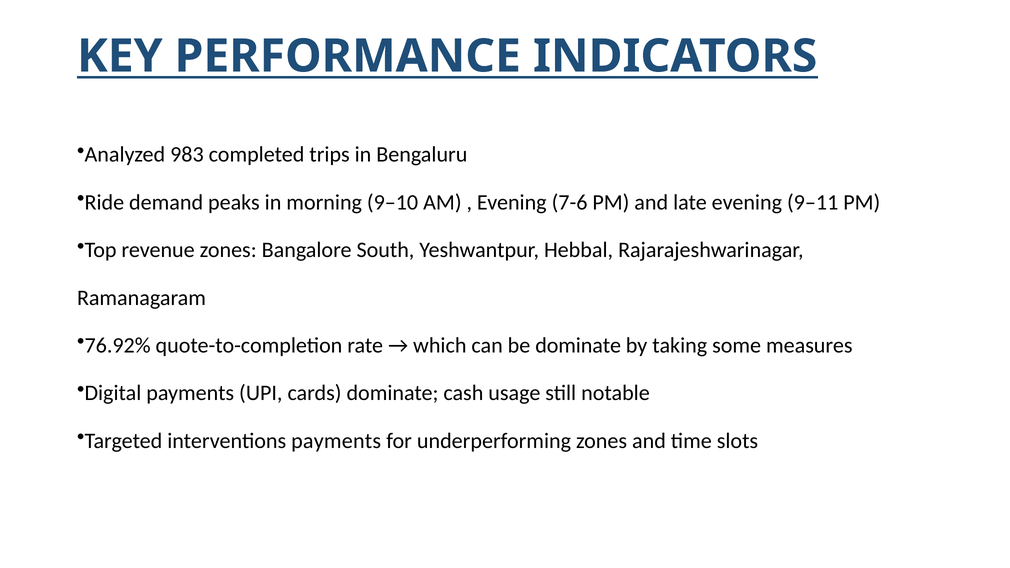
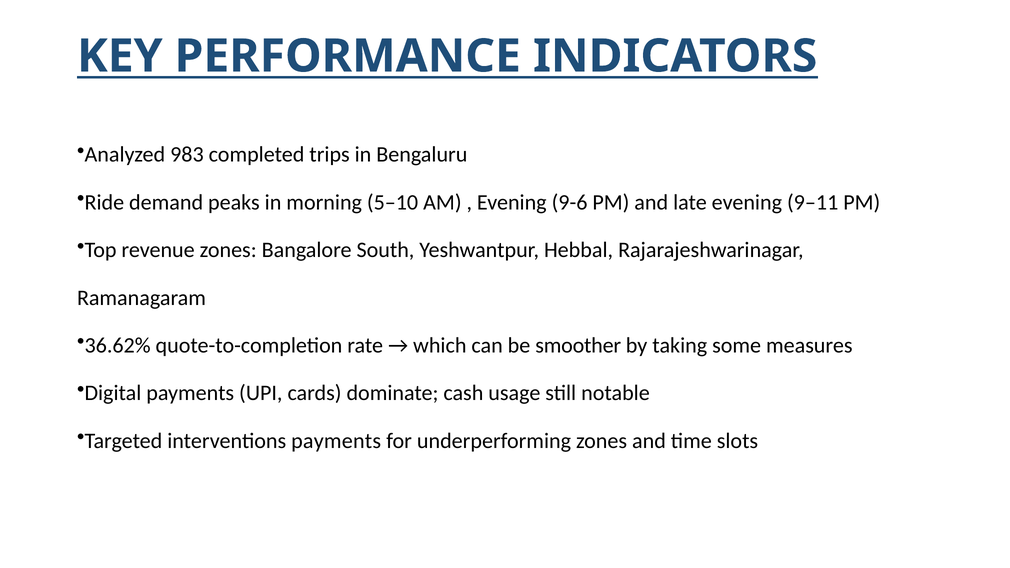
9–10: 9–10 -> 5–10 (393, 202)
7-6: 7-6 -> 9-6 (570, 202)
76.92%: 76.92% -> 36.62% (118, 346)
be dominate: dominate -> smoother (578, 346)
